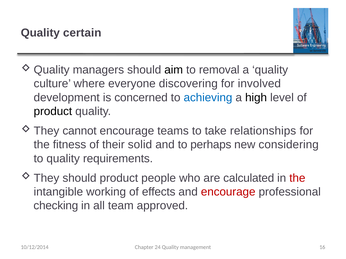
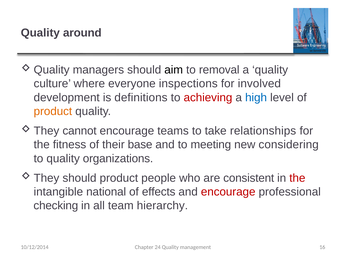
certain: certain -> around (82, 33)
discovering: discovering -> inspections (188, 84)
concerned: concerned -> definitions (141, 98)
achieving colour: blue -> red (208, 98)
high colour: black -> blue (256, 98)
product colour: black -> orange (53, 112)
solid: solid -> base (140, 145)
perhaps: perhaps -> meeting (211, 145)
requirements: requirements -> organizations (118, 159)
calculated: calculated -> consistent (249, 178)
working: working -> national (106, 192)
approved: approved -> hierarchy (162, 206)
